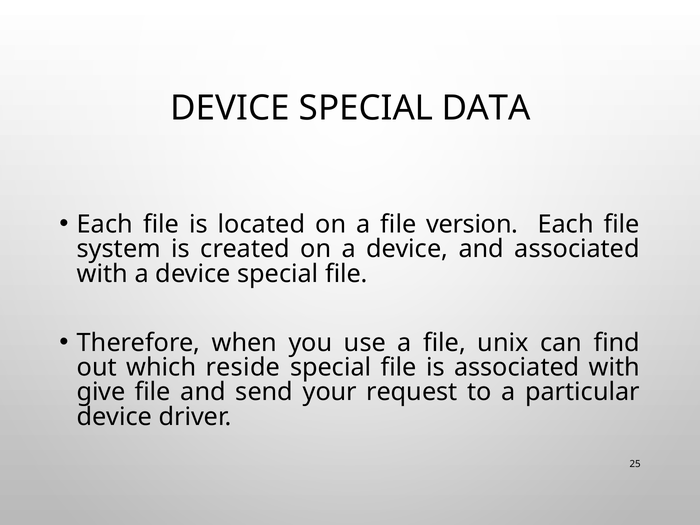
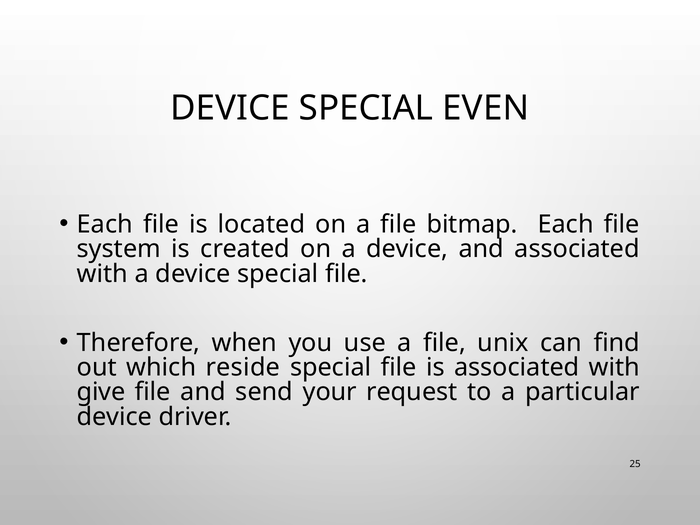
DATA: DATA -> EVEN (486, 108)
version: version -> bitmap (472, 225)
